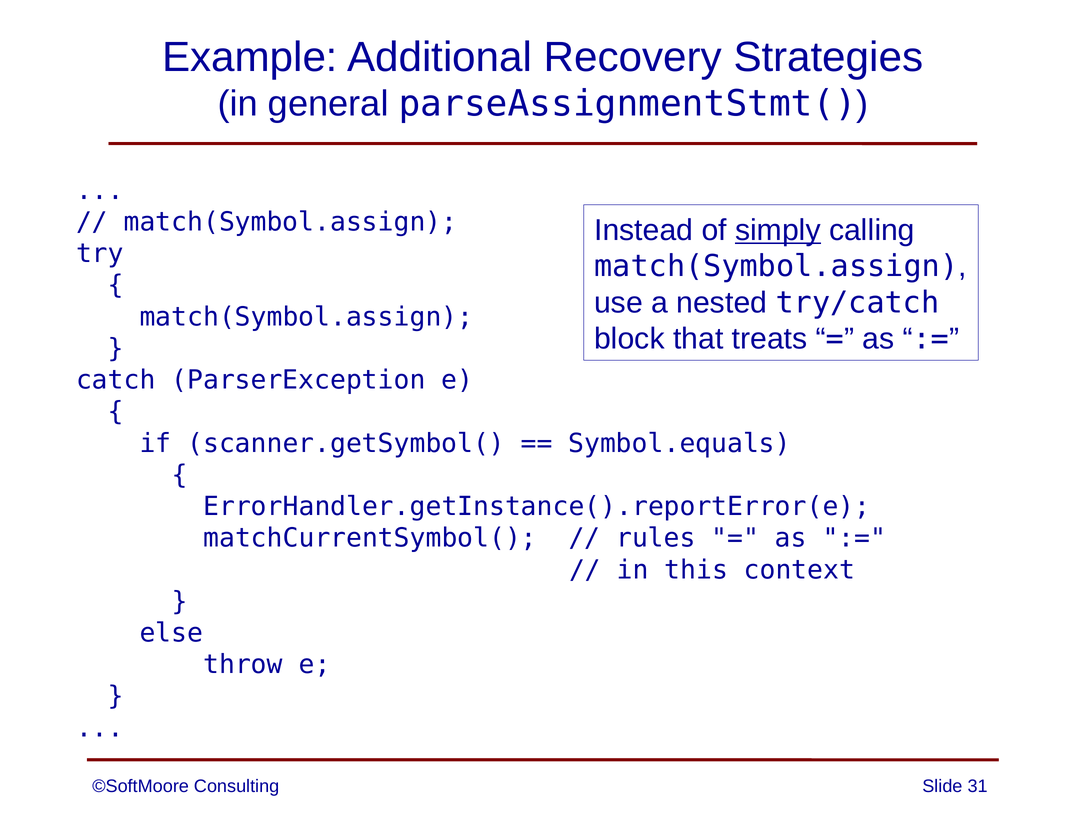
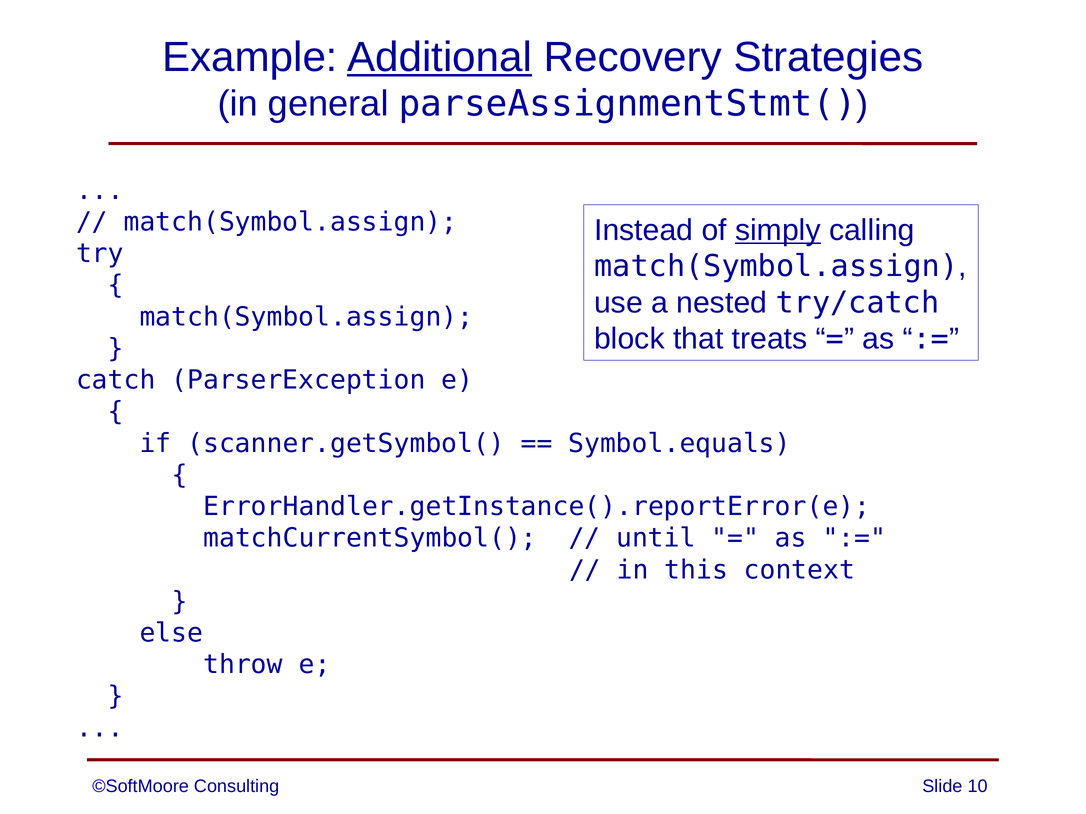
Additional underline: none -> present (440, 57)
rules: rules -> until (656, 539)
31: 31 -> 10 (978, 787)
